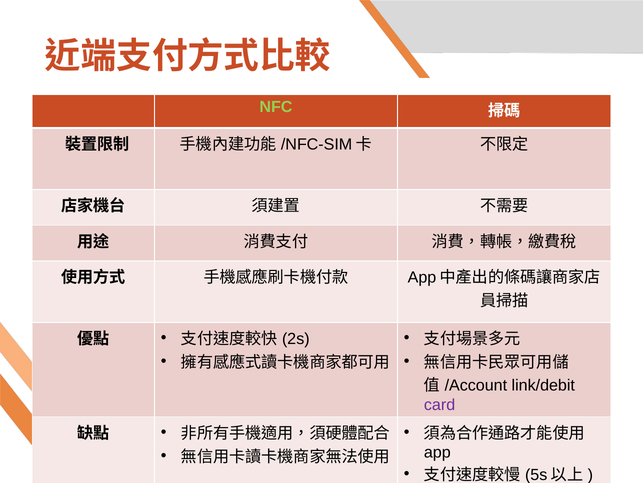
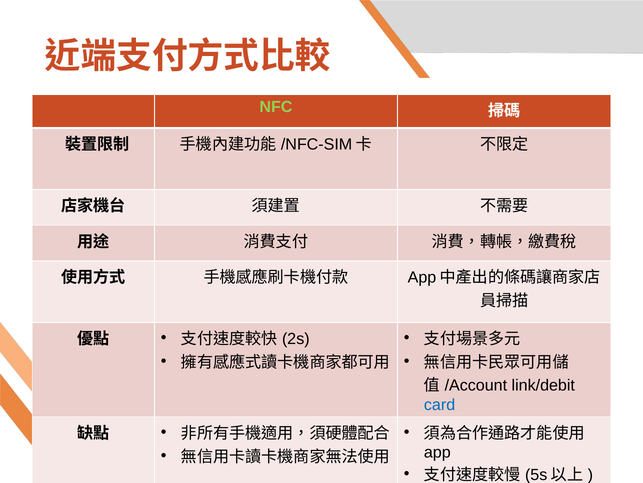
card colour: purple -> blue (440, 404)
